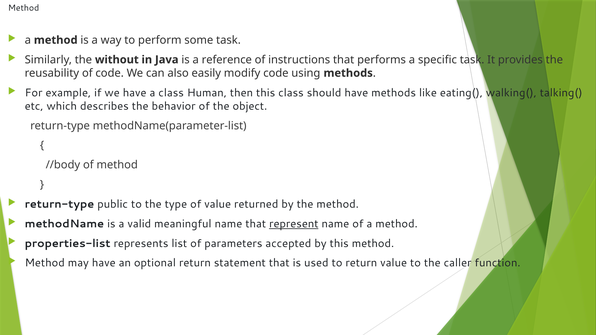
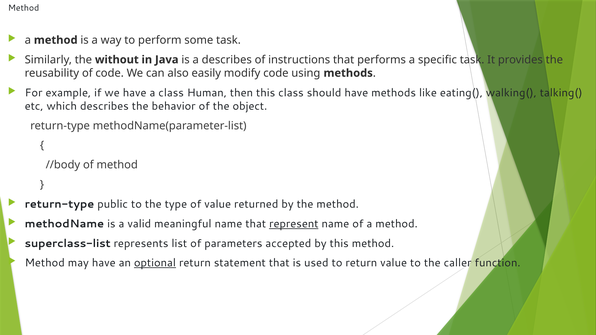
a reference: reference -> describes (227, 60)
properties-list: properties-list -> superclass-list (68, 244)
optional underline: none -> present (155, 263)
